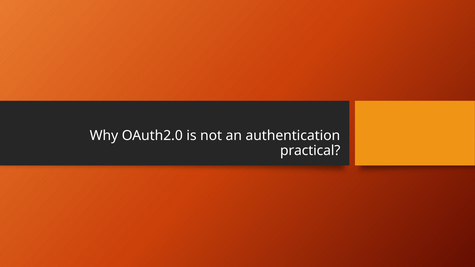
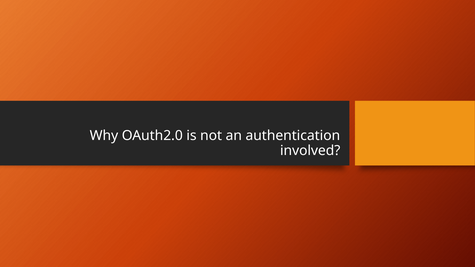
practical: practical -> involved (310, 151)
